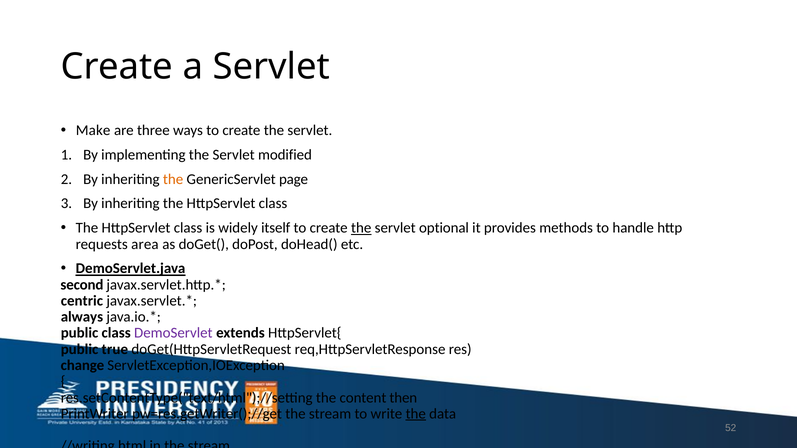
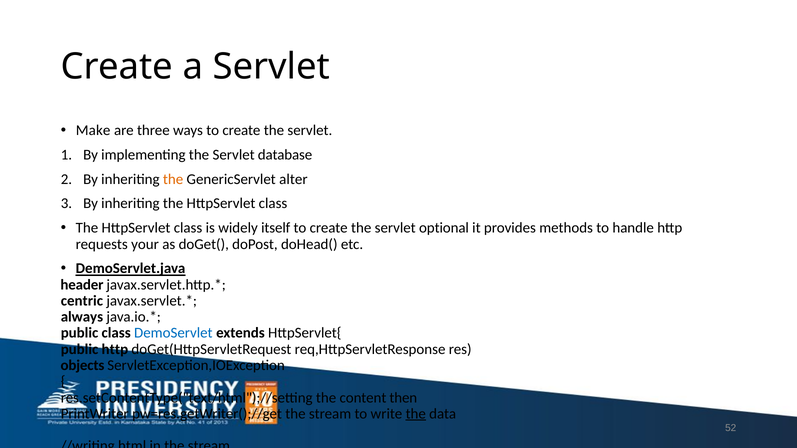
modified: modified -> database (285, 155)
page: page -> alter (293, 179)
the underline: present -> none (361, 228)
area: area -> your (145, 244)
second: second -> header (82, 285)
DemoServlet colour: purple -> blue (173, 333)
public true: true -> http (115, 349)
change: change -> objects (82, 366)
